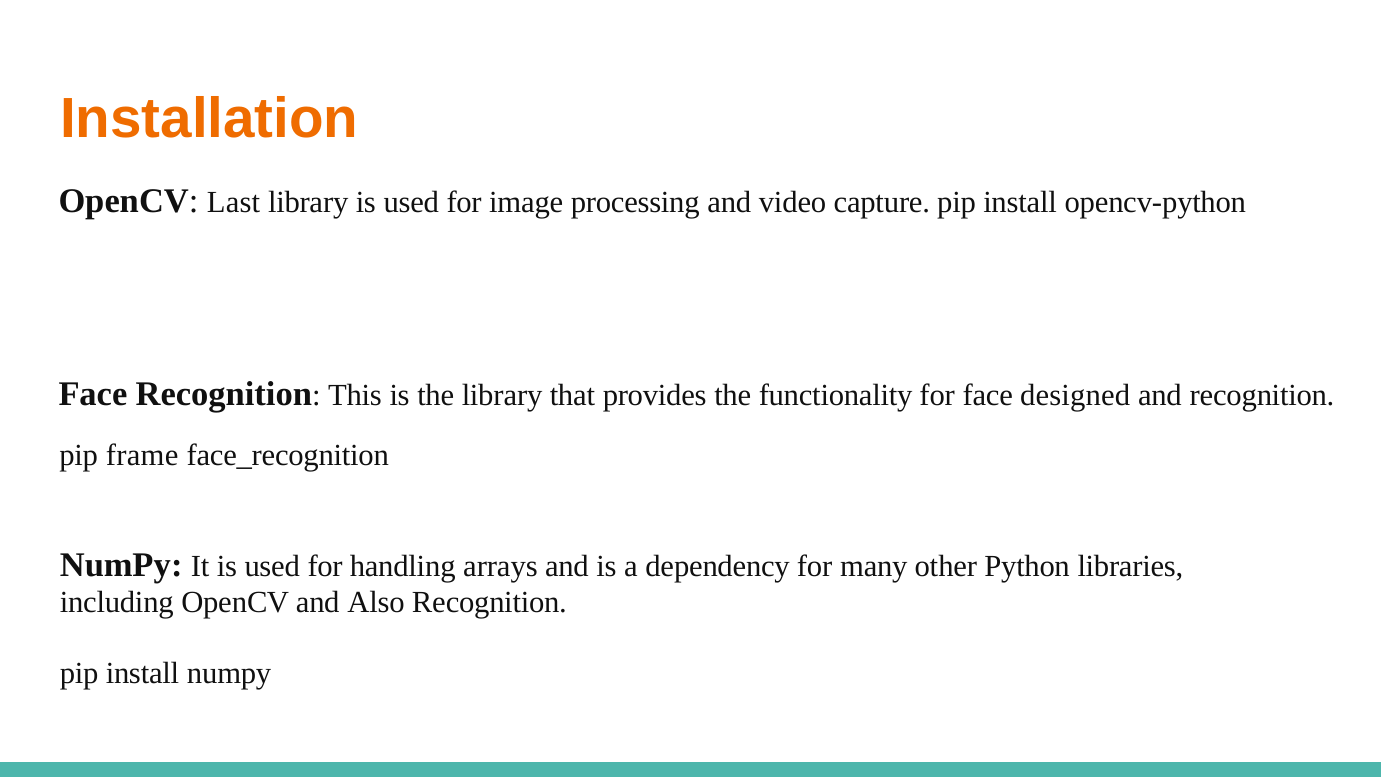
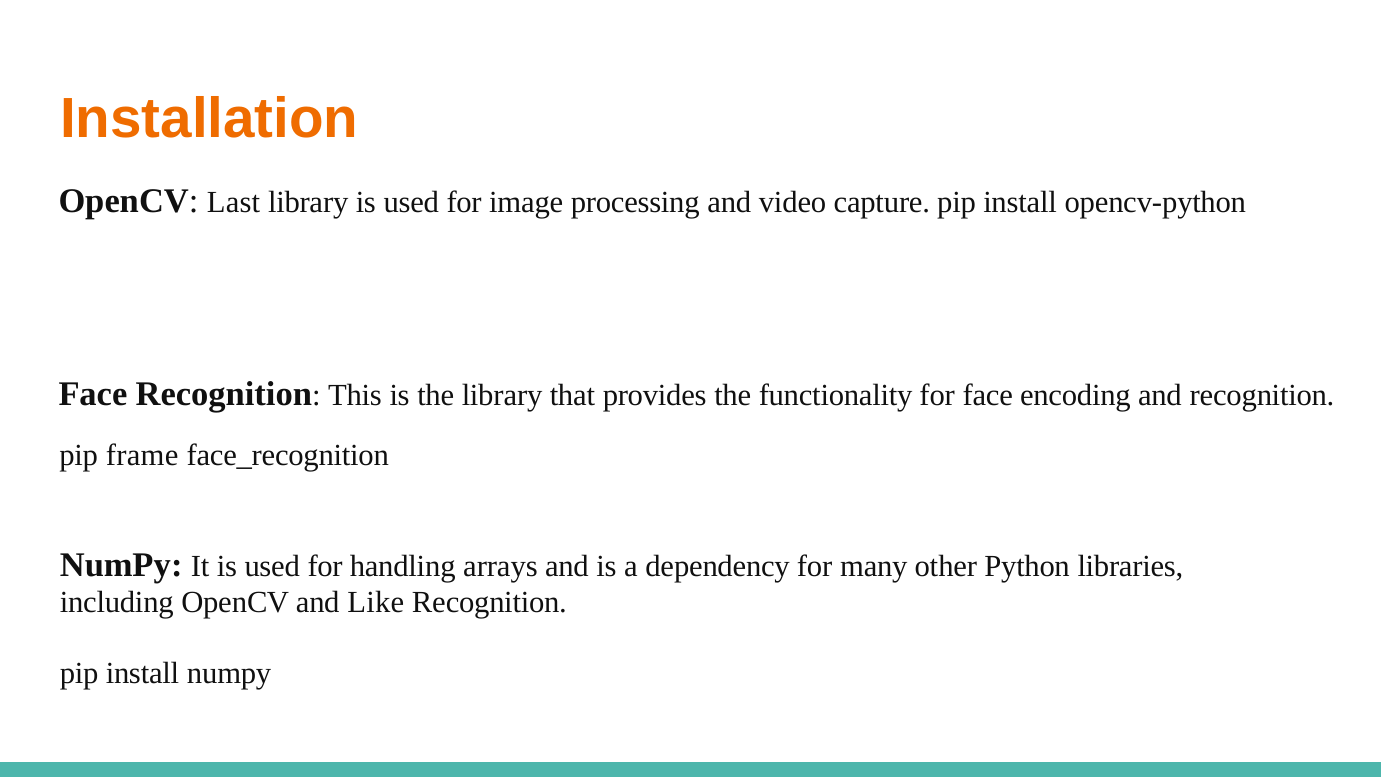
designed: designed -> encoding (1075, 396)
Also: Also -> Like (376, 603)
